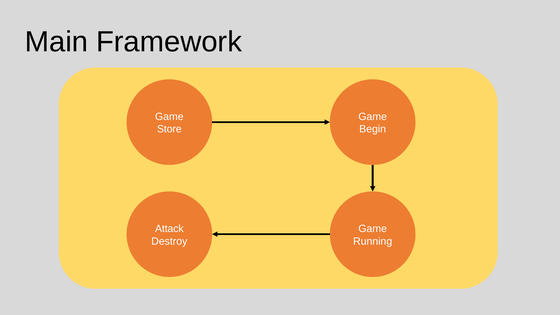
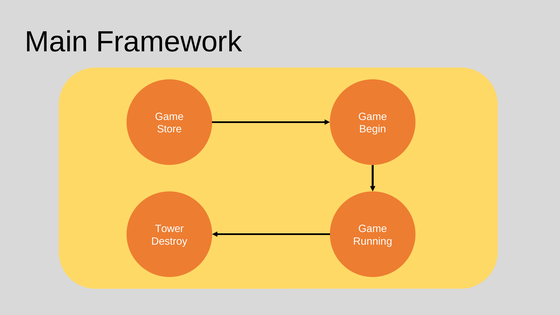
Attack: Attack -> Tower (169, 229)
